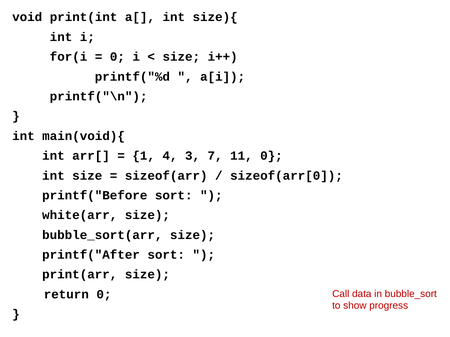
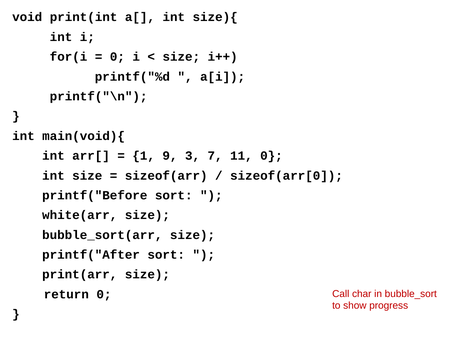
4: 4 -> 9 (170, 156)
data: data -> char (362, 294)
